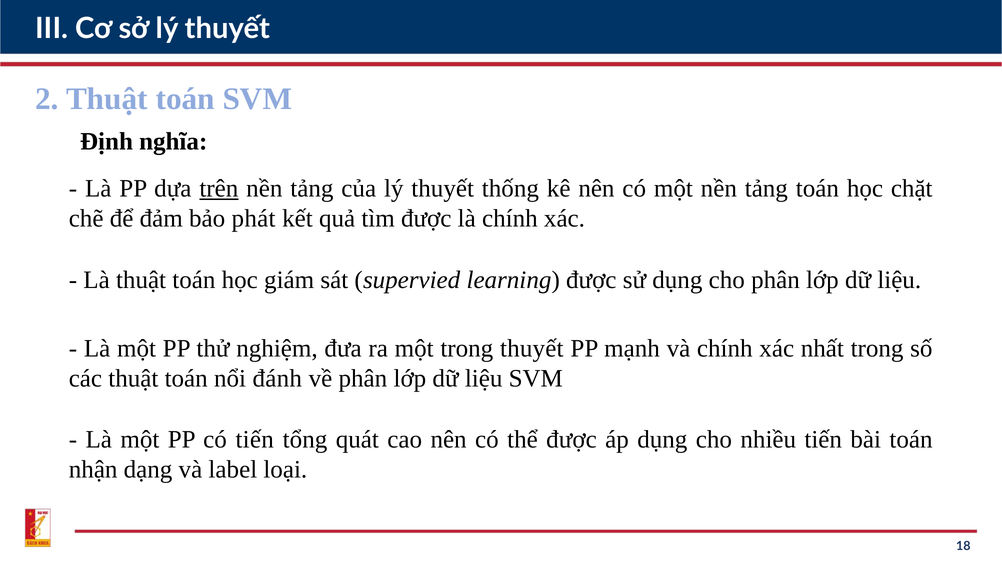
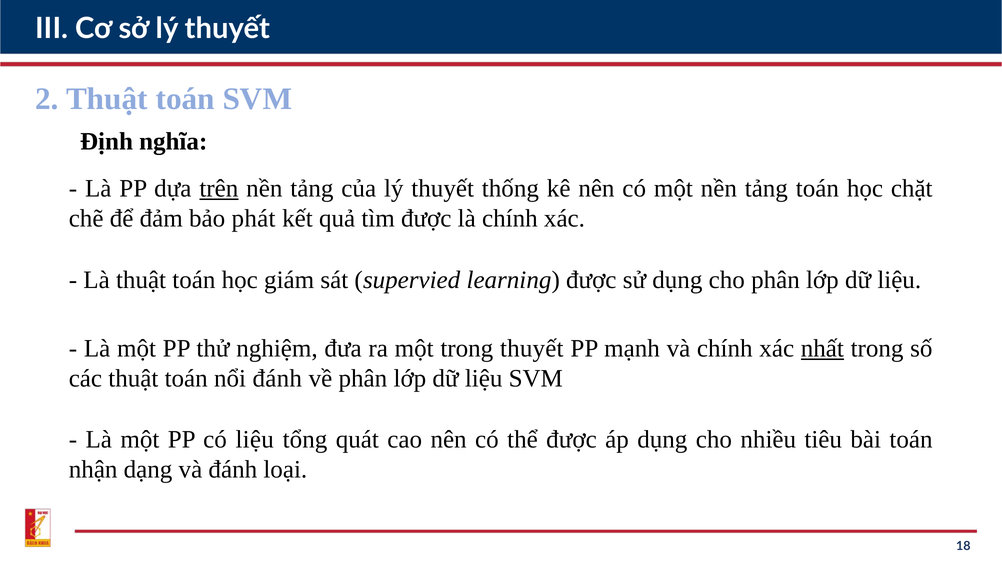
nhất underline: none -> present (822, 348)
có tiến: tiến -> liệu (255, 439)
nhiều tiến: tiến -> tiêu (823, 439)
và label: label -> đánh (233, 469)
